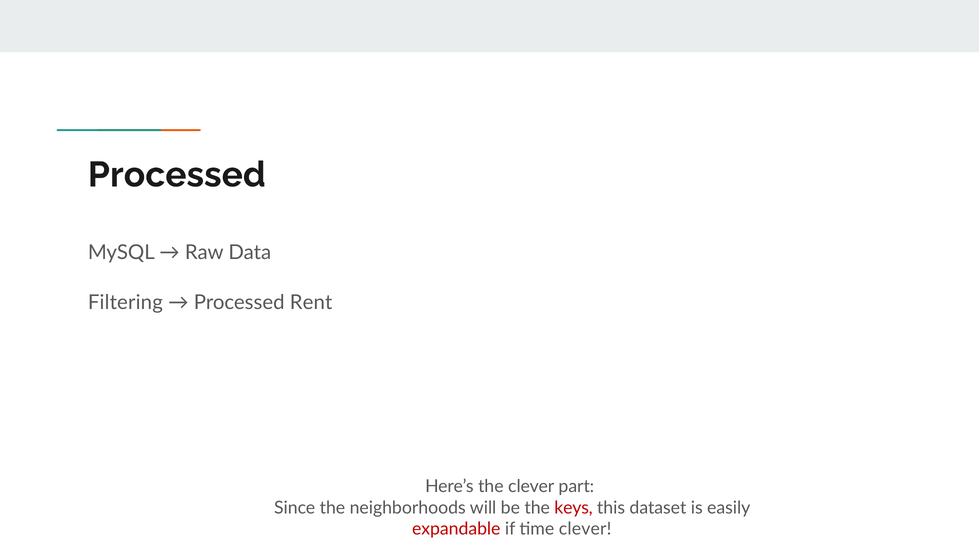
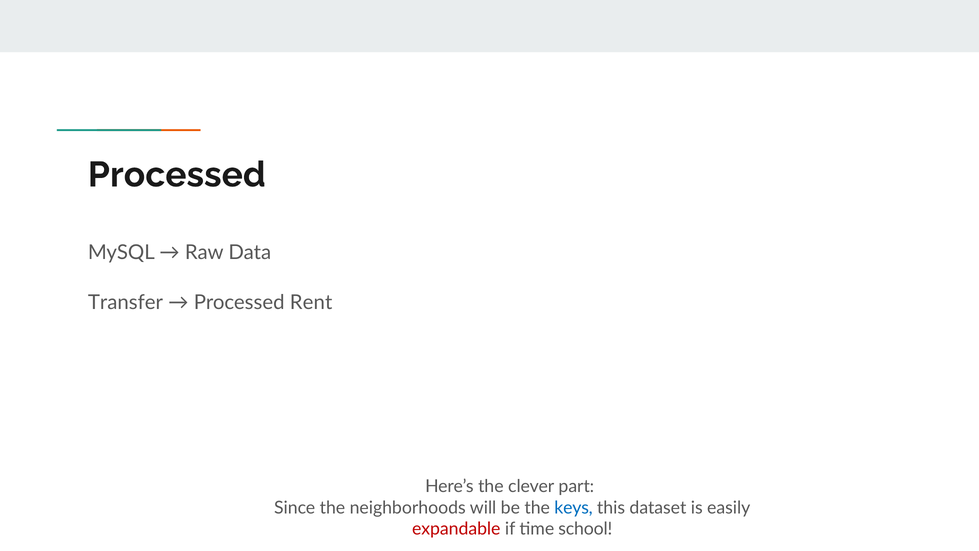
Filtering: Filtering -> Transfer (125, 302)
keys colour: red -> blue (574, 508)
time clever: clever -> school (585, 529)
